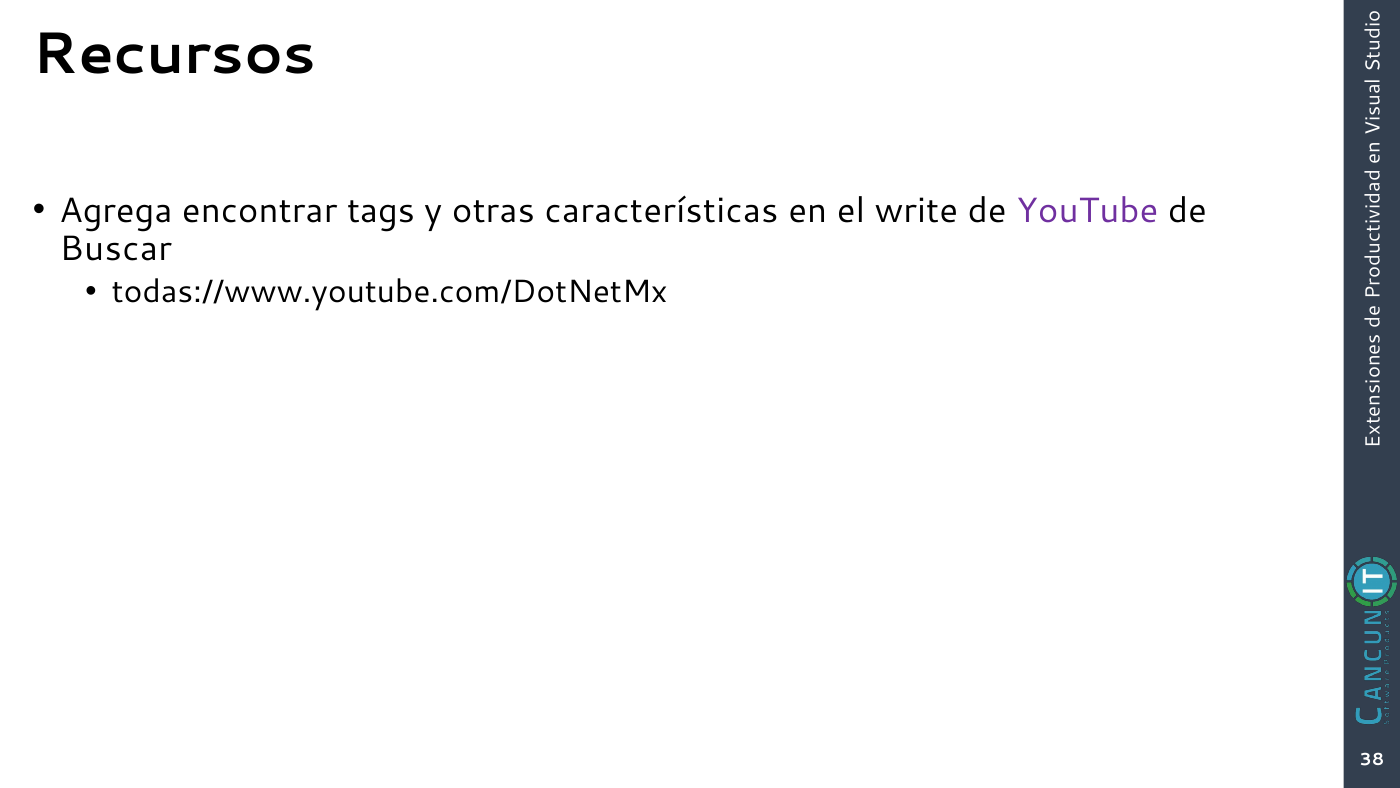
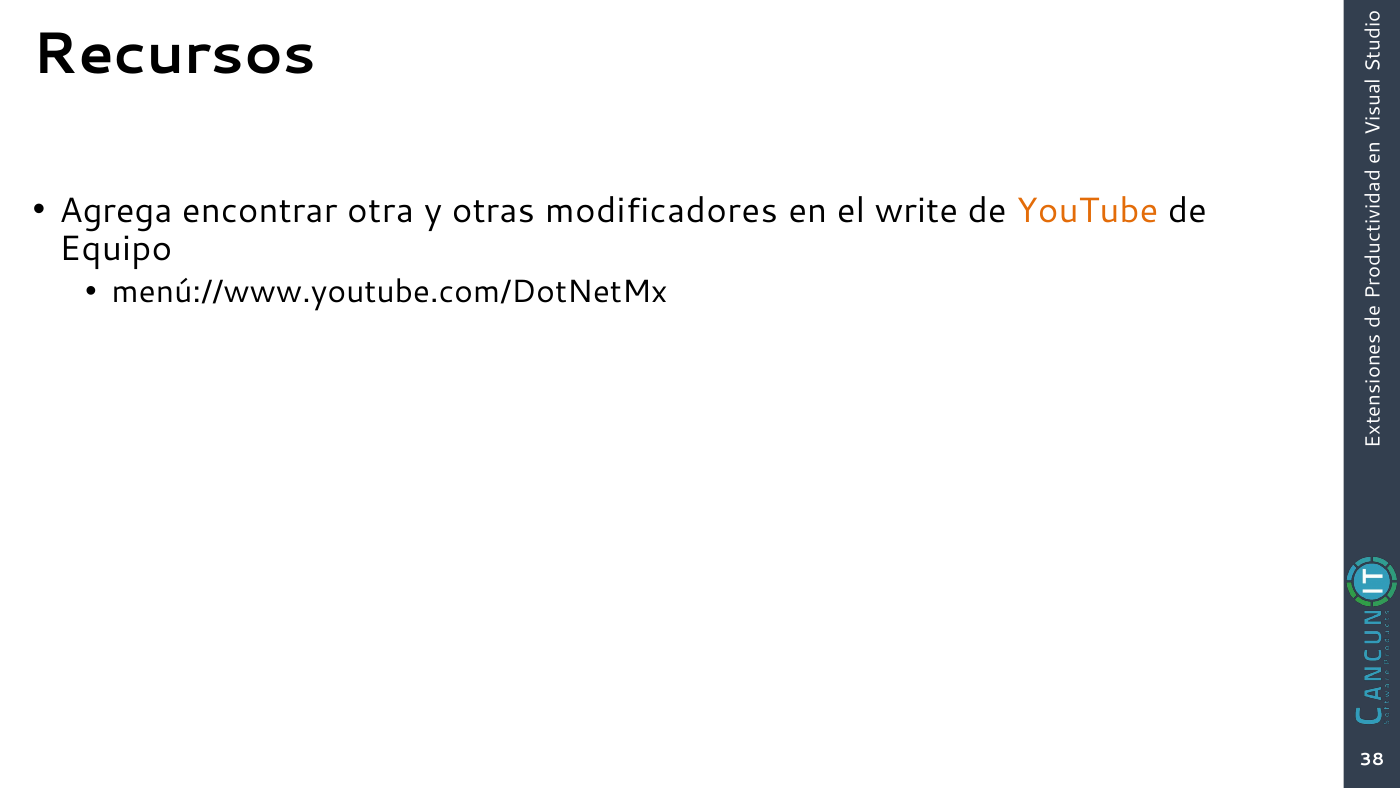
tags: tags -> otra (381, 211)
características: características -> modificadores (662, 211)
YouTube colour: purple -> orange (1087, 211)
Buscar: Buscar -> Equipo (116, 248)
todas://www.youtube.com/DotNetMx: todas://www.youtube.com/DotNetMx -> menú://www.youtube.com/DotNetMx (390, 292)
